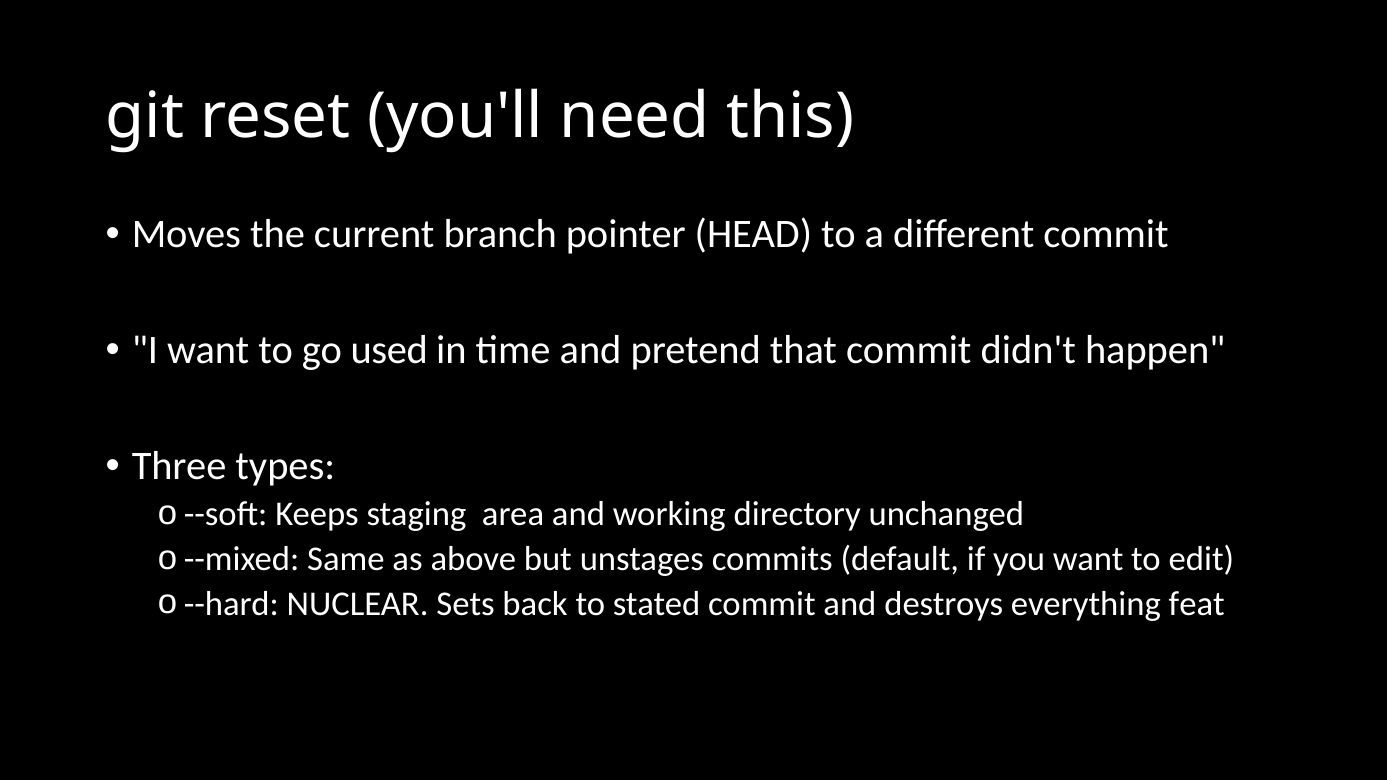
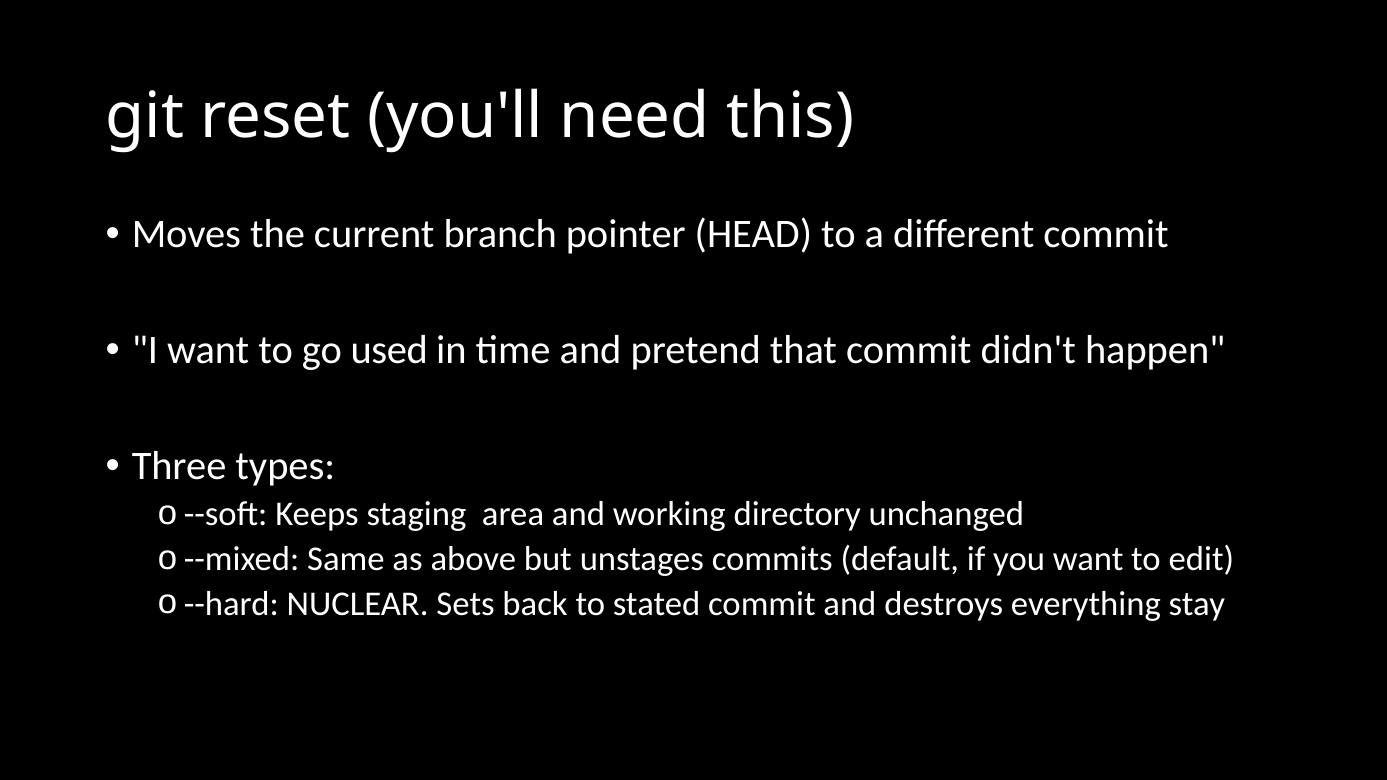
feat: feat -> stay (1197, 604)
